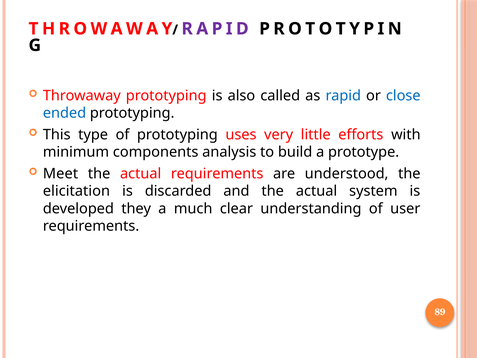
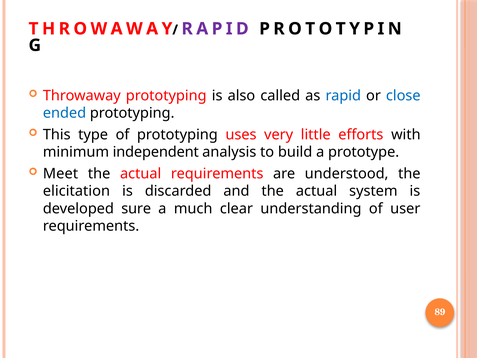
components: components -> independent (156, 152)
they: they -> sure (136, 208)
